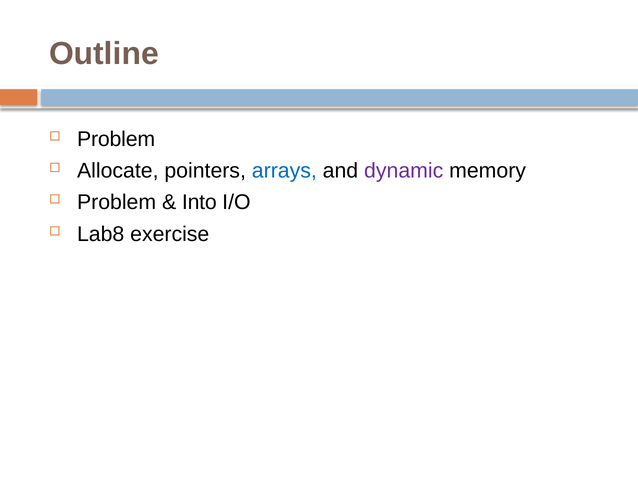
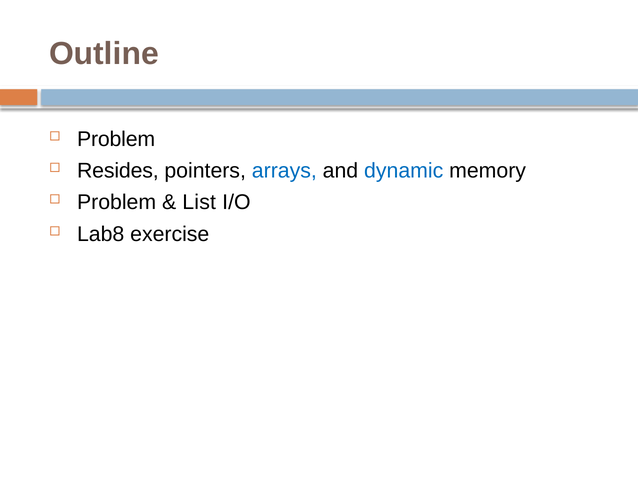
Allocate: Allocate -> Resides (118, 171)
dynamic colour: purple -> blue (404, 171)
Into: Into -> List (199, 203)
